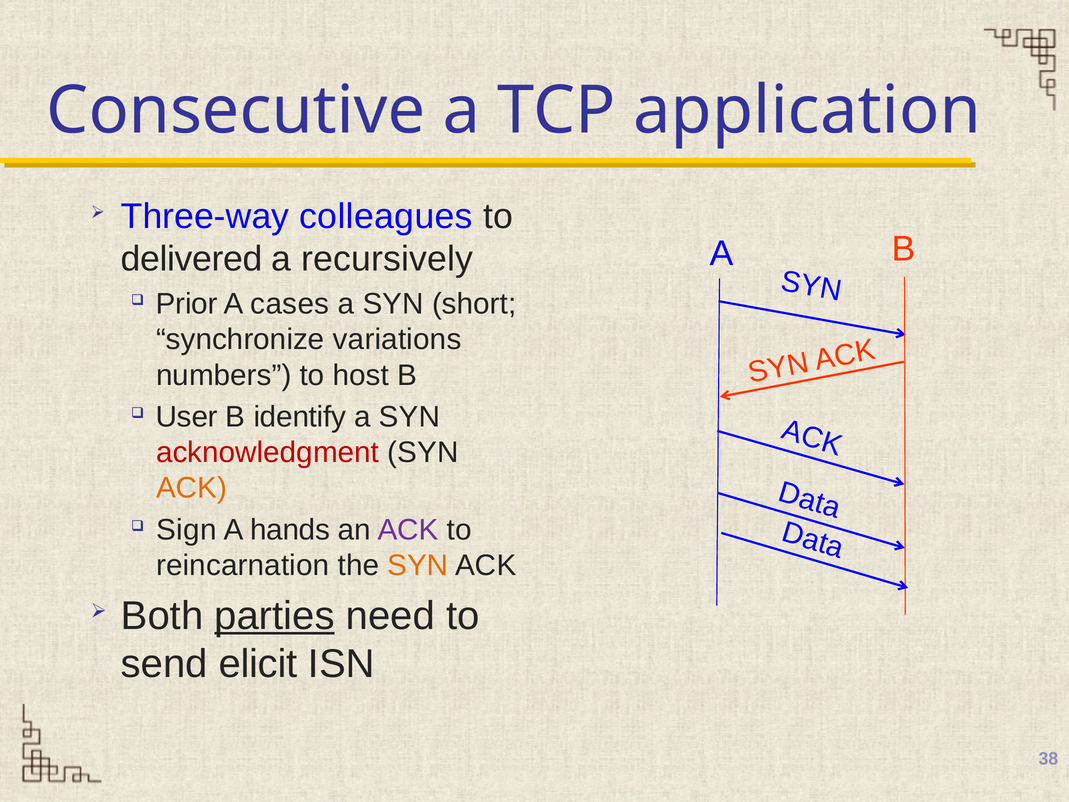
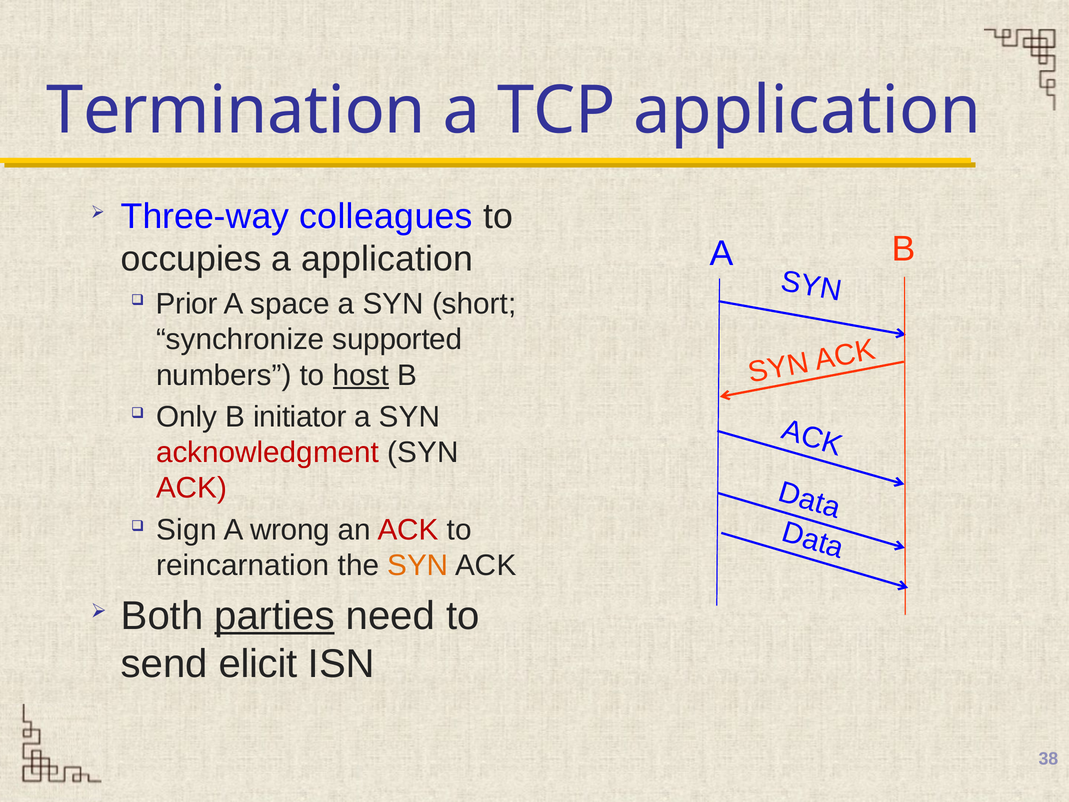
Consecutive: Consecutive -> Termination (236, 111)
delivered: delivered -> occupies (191, 259)
a recursively: recursively -> application (387, 259)
cases: cases -> space (290, 304)
variations: variations -> supported (397, 339)
host underline: none -> present (361, 375)
User: User -> Only (187, 417)
identify: identify -> initiator (300, 417)
ACK colour: orange -> red (192, 488)
hands: hands -> wrong (290, 530)
ACK colour: purple -> red (408, 530)
